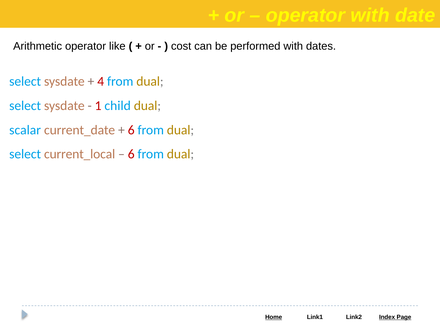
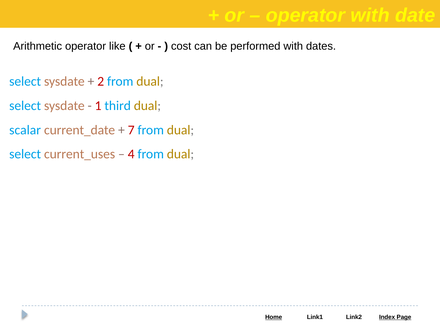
4: 4 -> 2 (101, 82)
child: child -> third (118, 106)
6: 6 -> 7 (131, 130)
current_local: current_local -> current_uses (80, 154)
6: 6 -> 4 (131, 154)
